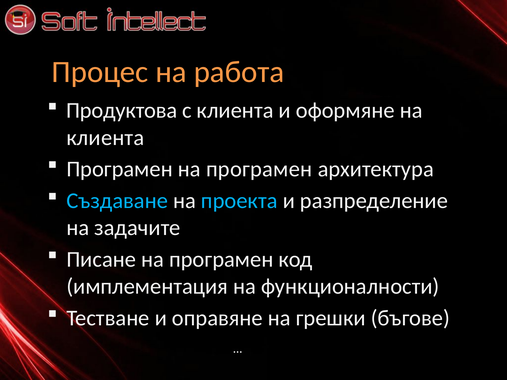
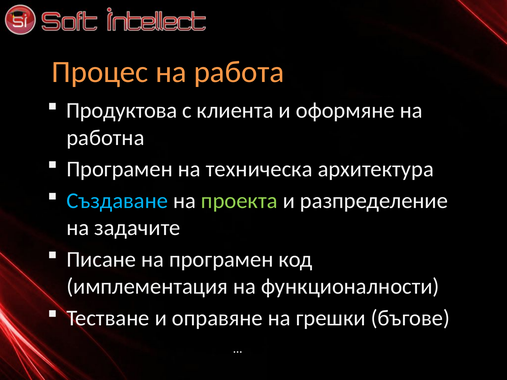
клиента: клиента -> работна (105, 138)
програмен: програмен -> техническа (259, 169)
проекта colour: light blue -> light green (239, 201)
